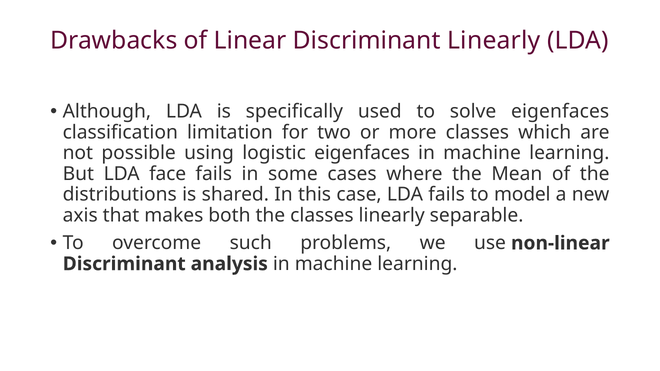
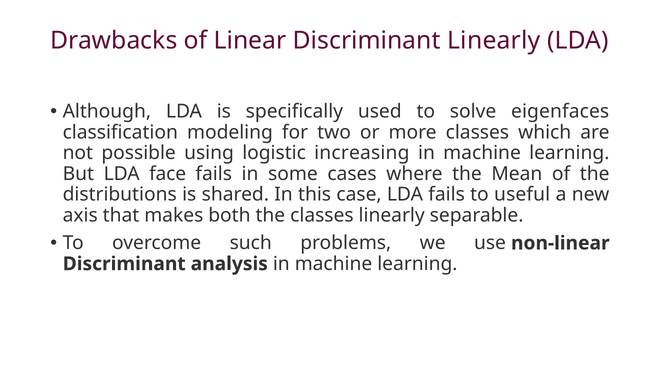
limitation: limitation -> modeling (230, 132)
logistic eigenfaces: eigenfaces -> increasing (362, 153)
model: model -> useful (522, 195)
